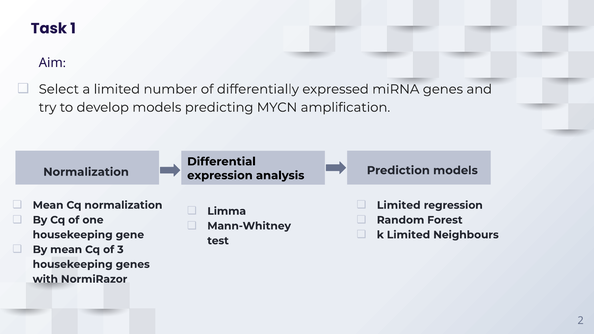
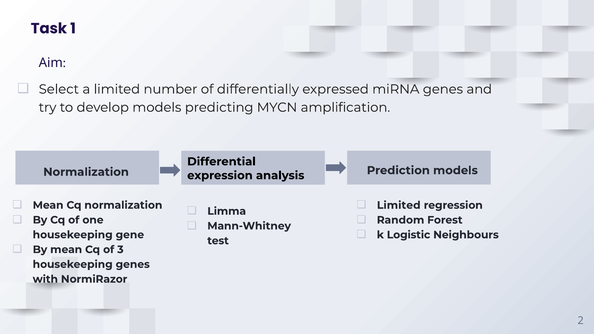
k Limited: Limited -> Logistic (409, 235)
